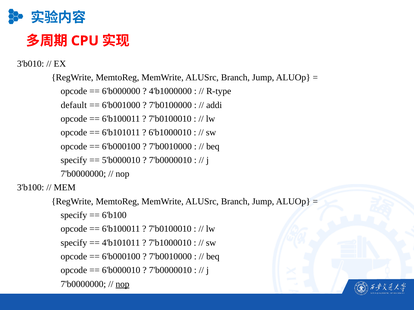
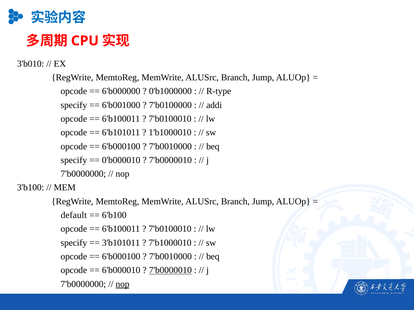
4'b1000000: 4'b1000000 -> 0'b1000000 (170, 91)
default: default -> specify (74, 105)
6'b1000010: 6'b1000010 -> 1'b1000010 (170, 133)
5'b000010: 5'b000010 -> 0'b000010 (121, 160)
specify: specify -> default (74, 216)
4'b101011: 4'b101011 -> 3'b101011 (121, 243)
7'b0000010 underline: none -> present (170, 271)
